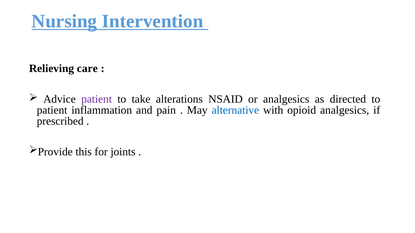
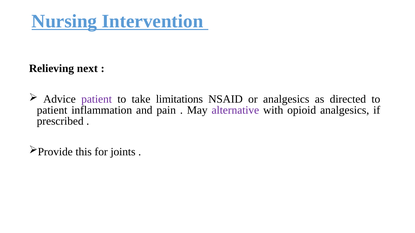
care: care -> next (87, 69)
alterations: alterations -> limitations (179, 99)
alternative colour: blue -> purple (235, 110)
